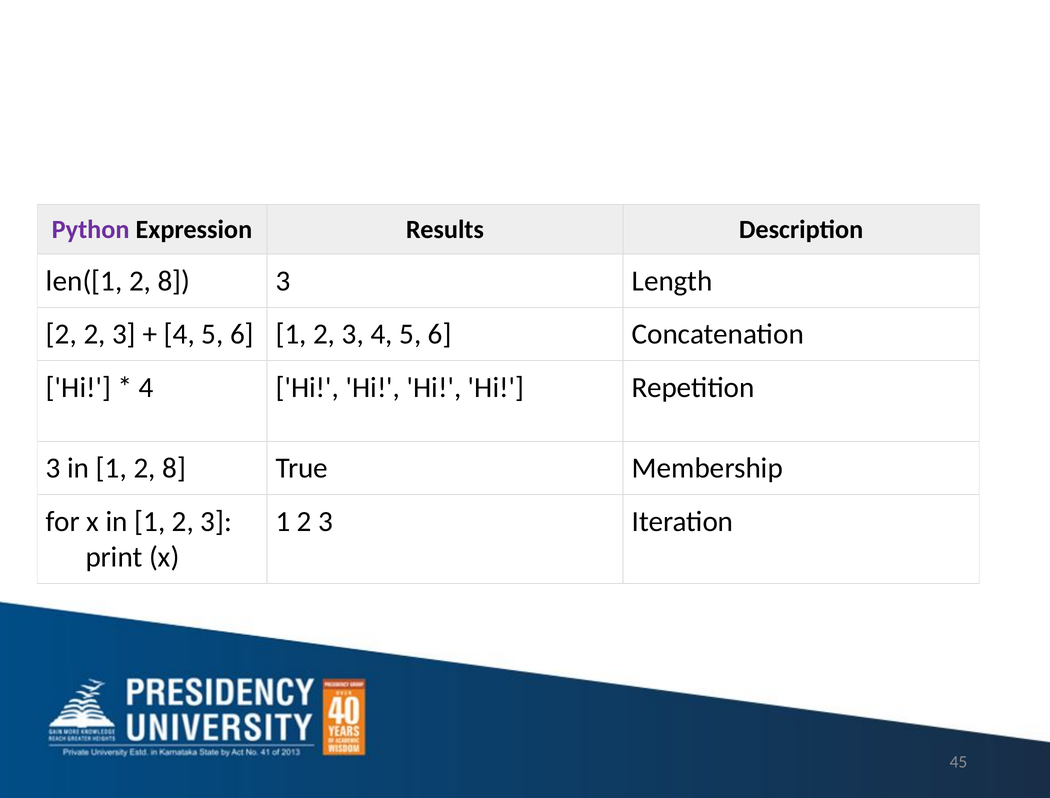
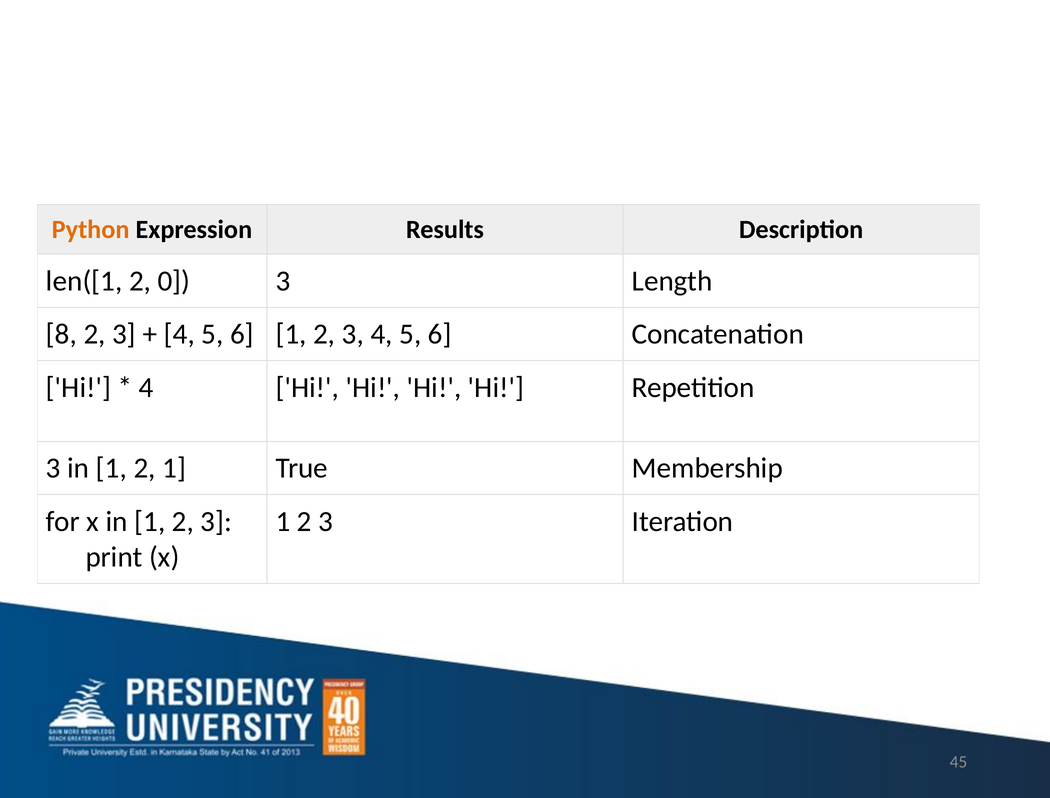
Python colour: purple -> orange (91, 230)
len([1 2 8: 8 -> 0 (174, 281)
2: 2 -> 8 (61, 334)
1 2 8: 8 -> 1 (174, 468)
